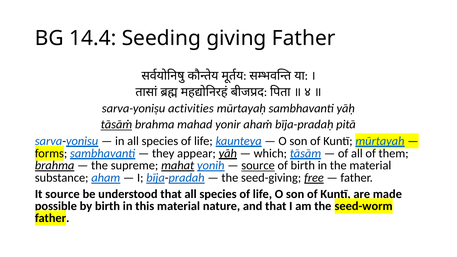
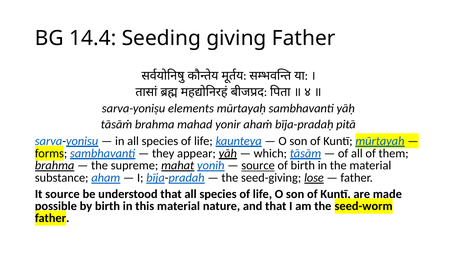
activities: activities -> elements (191, 108)
tāsāṁ underline: present -> none (116, 125)
free: free -> lose (314, 178)
